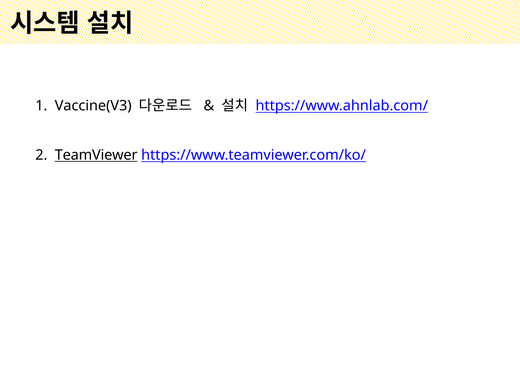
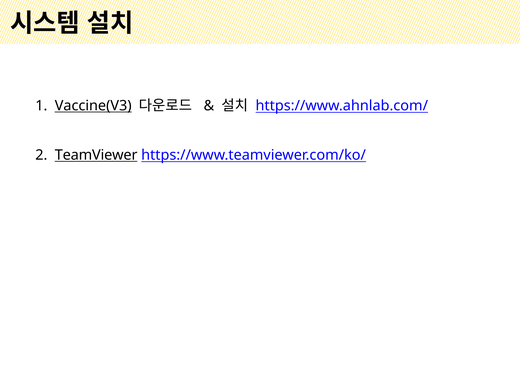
Vaccine(V3 underline: none -> present (93, 106)
